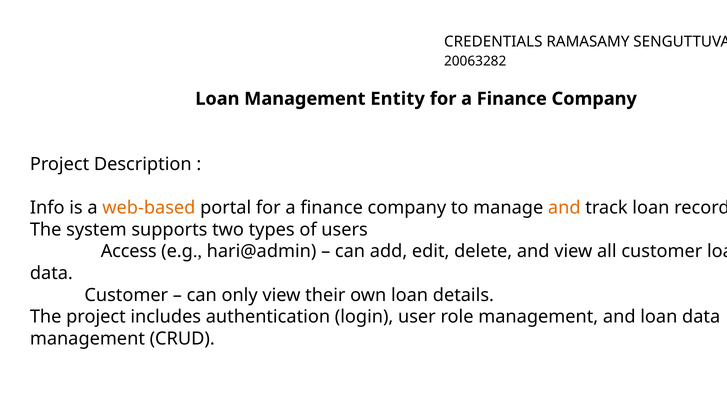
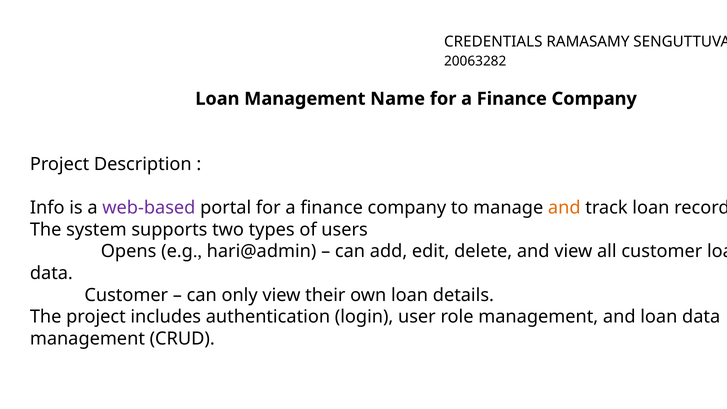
Entity: Entity -> Name (398, 99)
web-based colour: orange -> purple (149, 208)
Access: Access -> Opens (129, 251)
